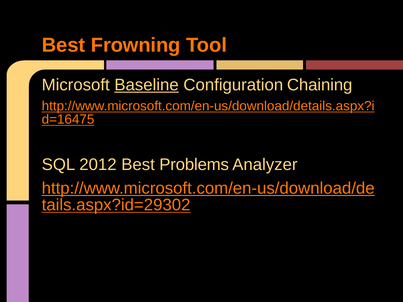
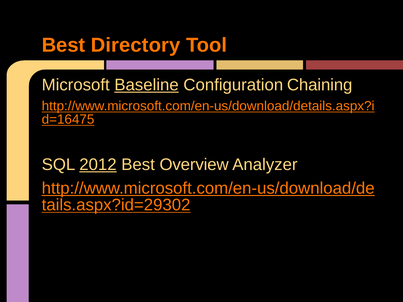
Frowning: Frowning -> Directory (136, 45)
2012 underline: none -> present (98, 165)
Problems: Problems -> Overview (194, 165)
